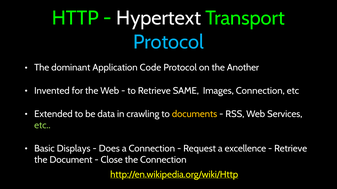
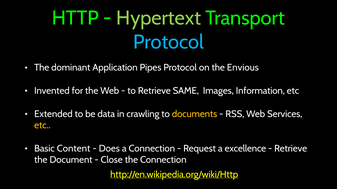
Hypertext colour: white -> light green (159, 18)
Code: Code -> Pipes (151, 68)
Another: Another -> Envious (243, 68)
Images Connection: Connection -> Information (260, 91)
etc colour: light green -> yellow (42, 126)
Displays: Displays -> Content (74, 149)
